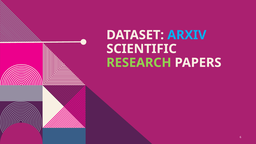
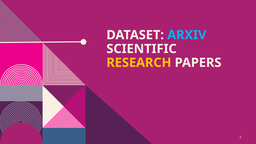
RESEARCH colour: light green -> yellow (139, 63)
